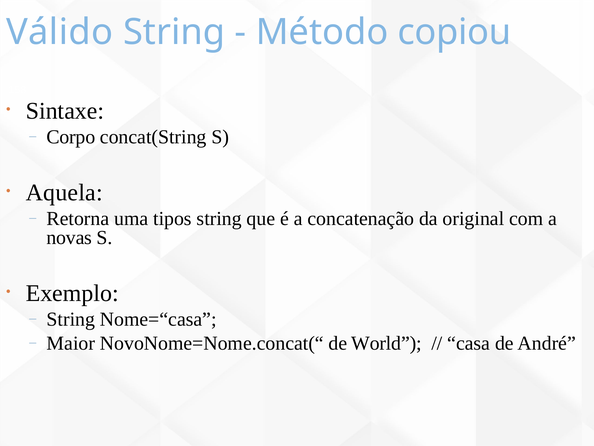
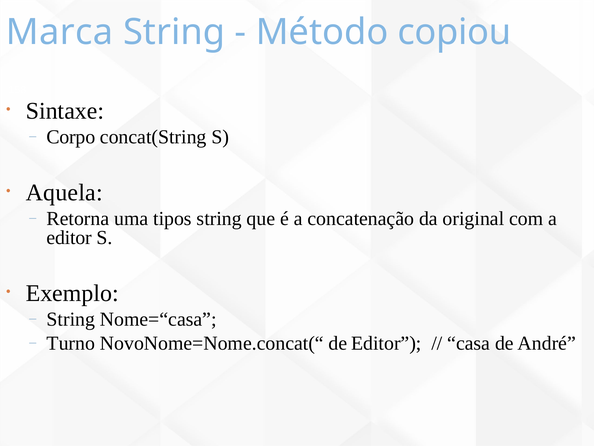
Válido: Válido -> Marca (60, 32)
novas: novas -> editor (69, 237)
Maior: Maior -> Turno (71, 343)
de World: World -> Editor (386, 343)
